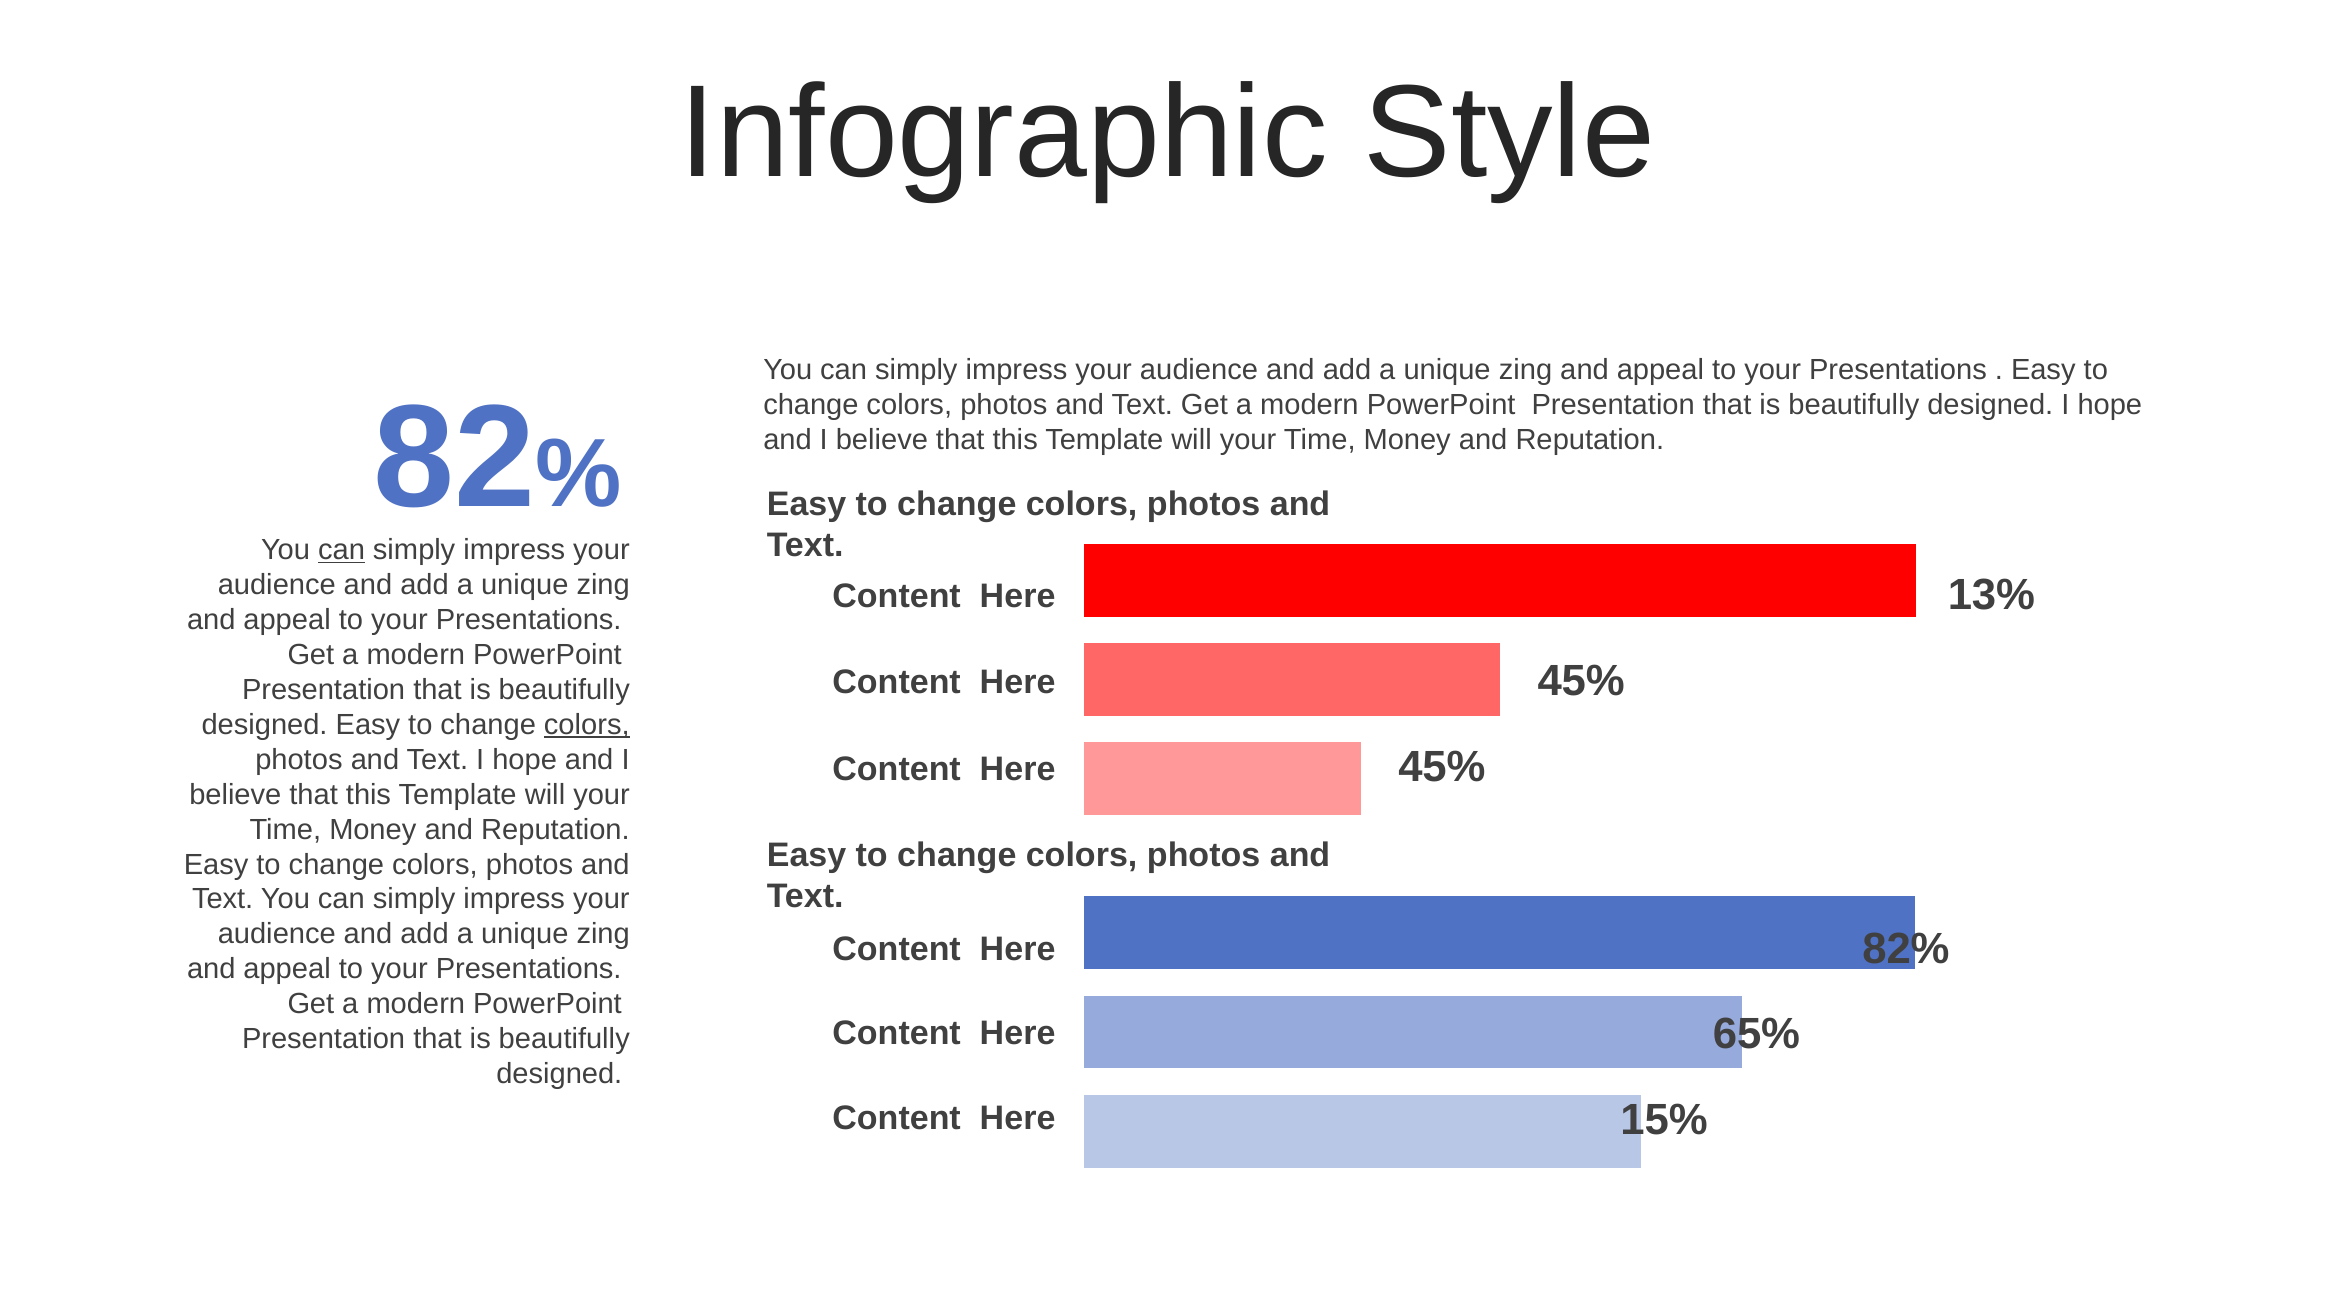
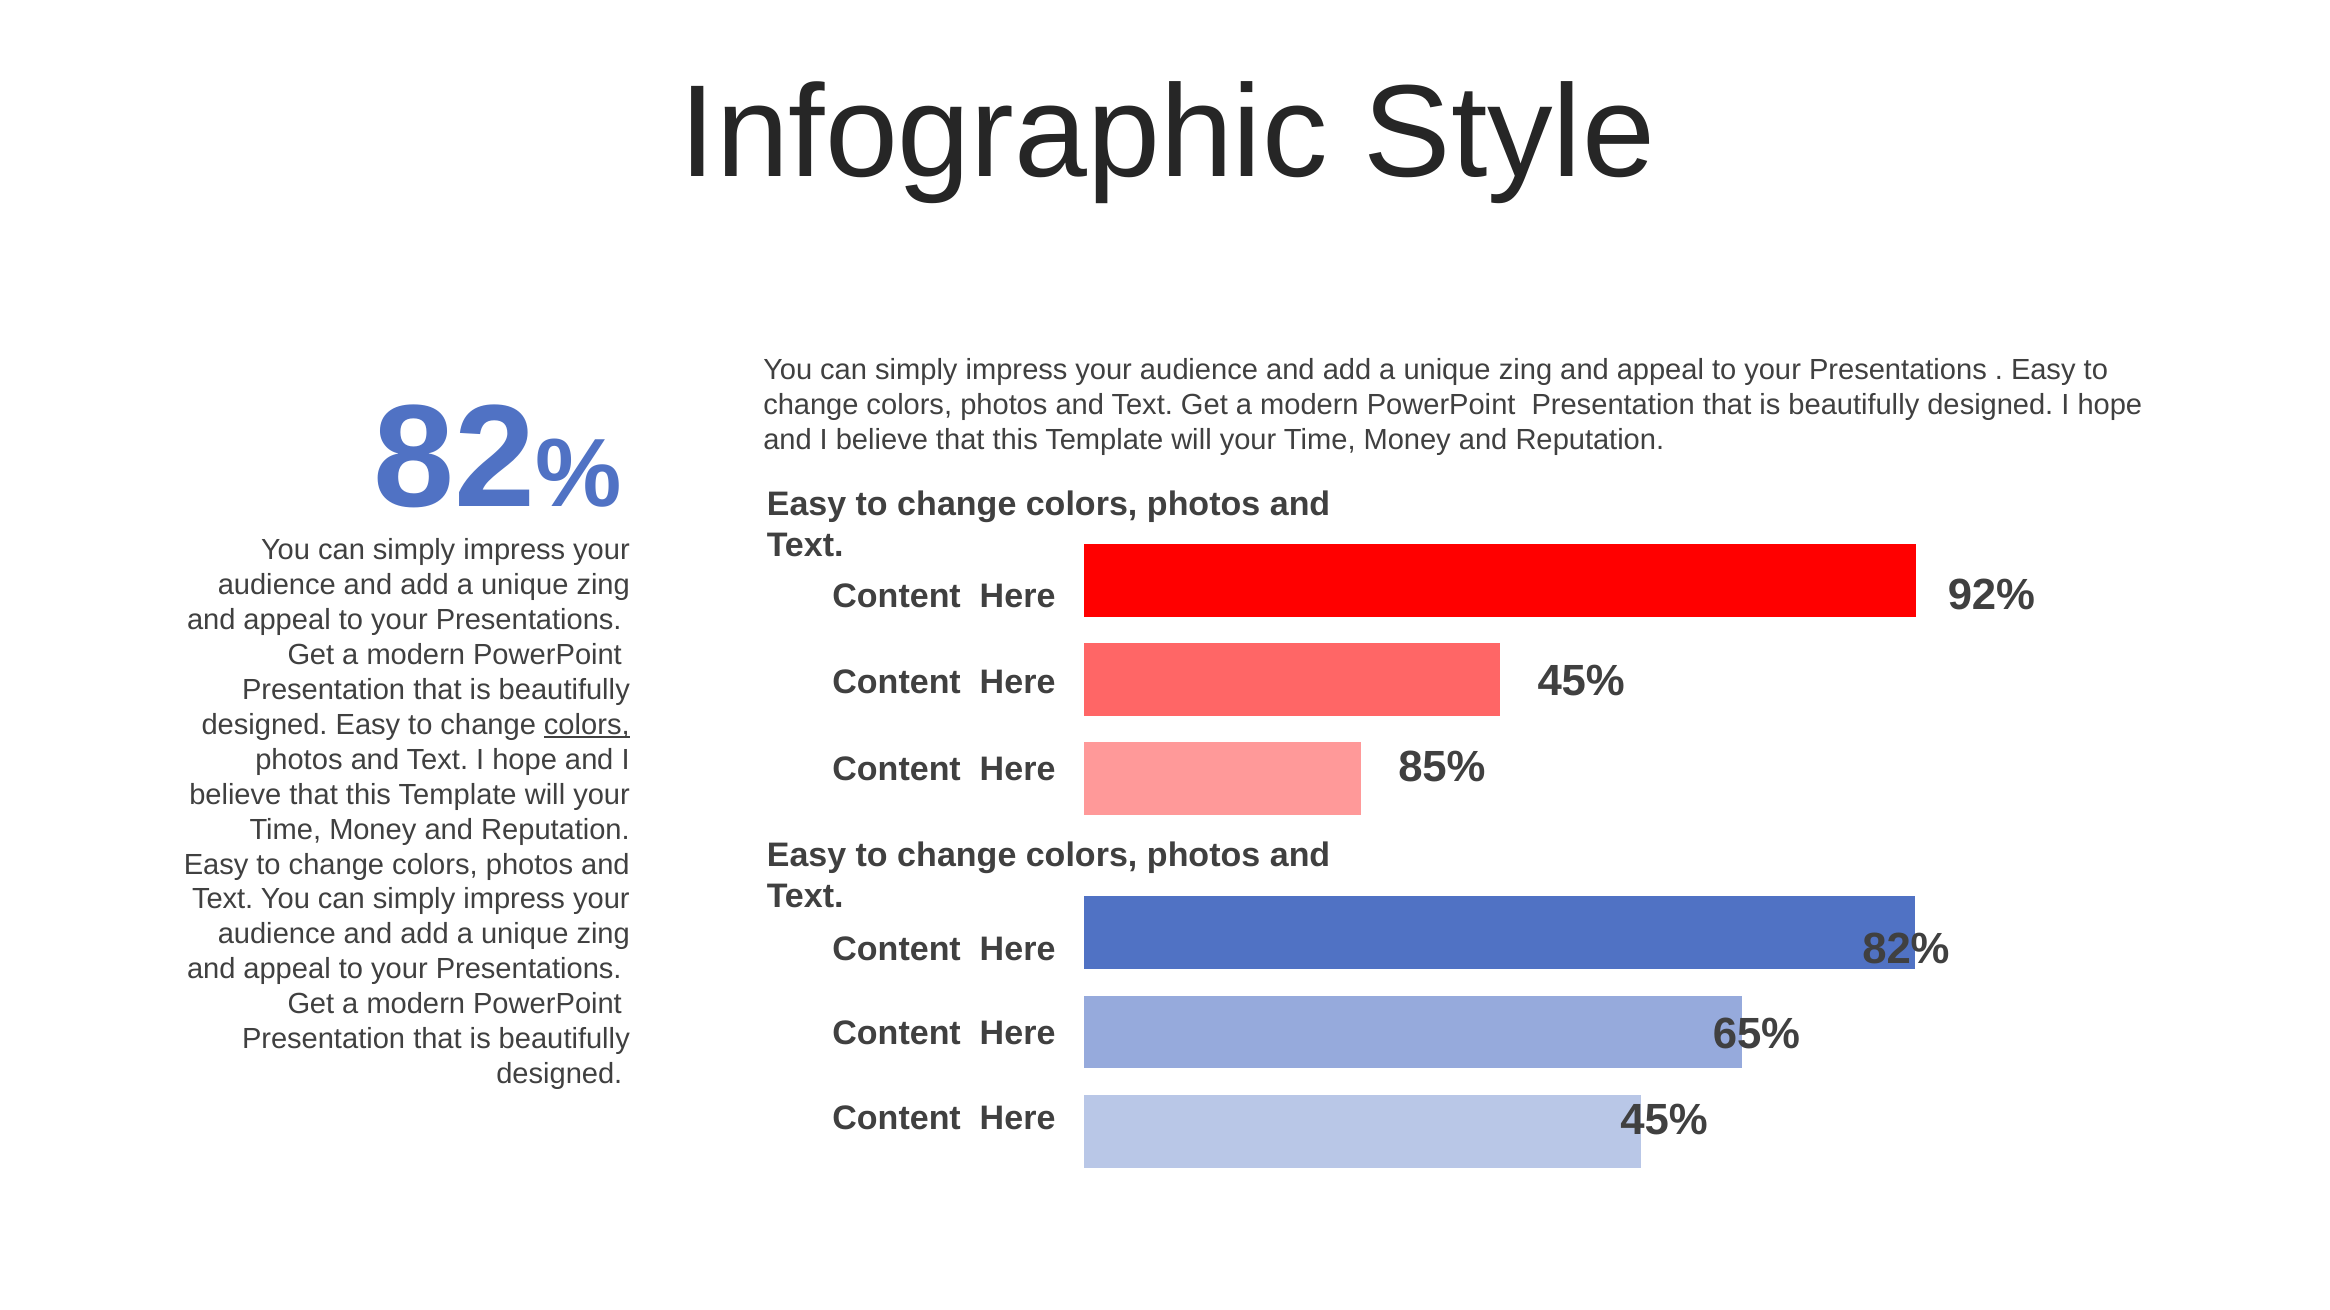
can underline: present -> none (341, 550)
13%: 13% -> 92% (1991, 596)
45%: 45% -> 85% (1442, 767)
15%: 15% -> 45% (1664, 1120)
